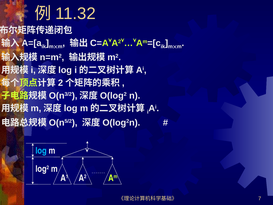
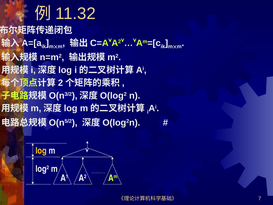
log colour: light blue -> yellow (41, 151)
